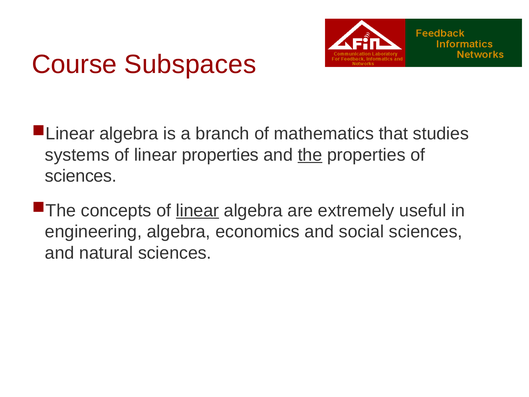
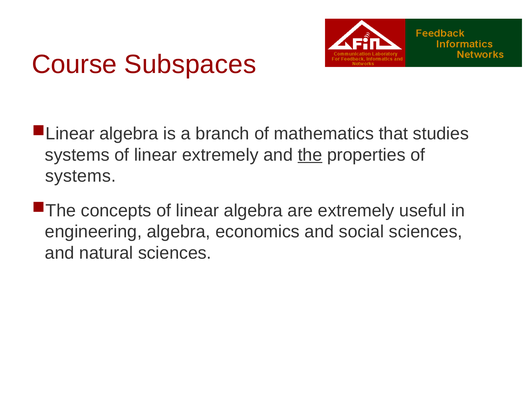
linear properties: properties -> extremely (220, 155)
sciences: sciences -> systems (81, 176)
linear underline: present -> none (197, 210)
